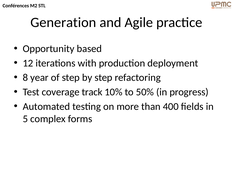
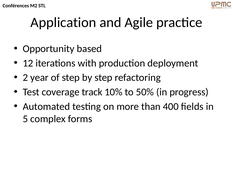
Generation: Generation -> Application (63, 23)
8: 8 -> 2 (25, 78)
